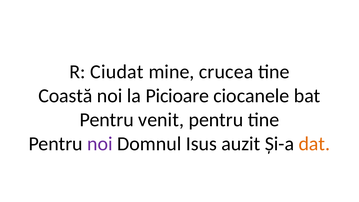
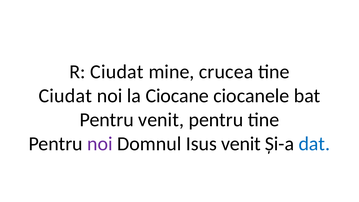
Coastă: Coastă -> Ciudat (65, 96)
Picioare: Picioare -> Ciocane (177, 96)
Isus auzit: auzit -> venit (241, 144)
dat colour: orange -> blue (314, 144)
